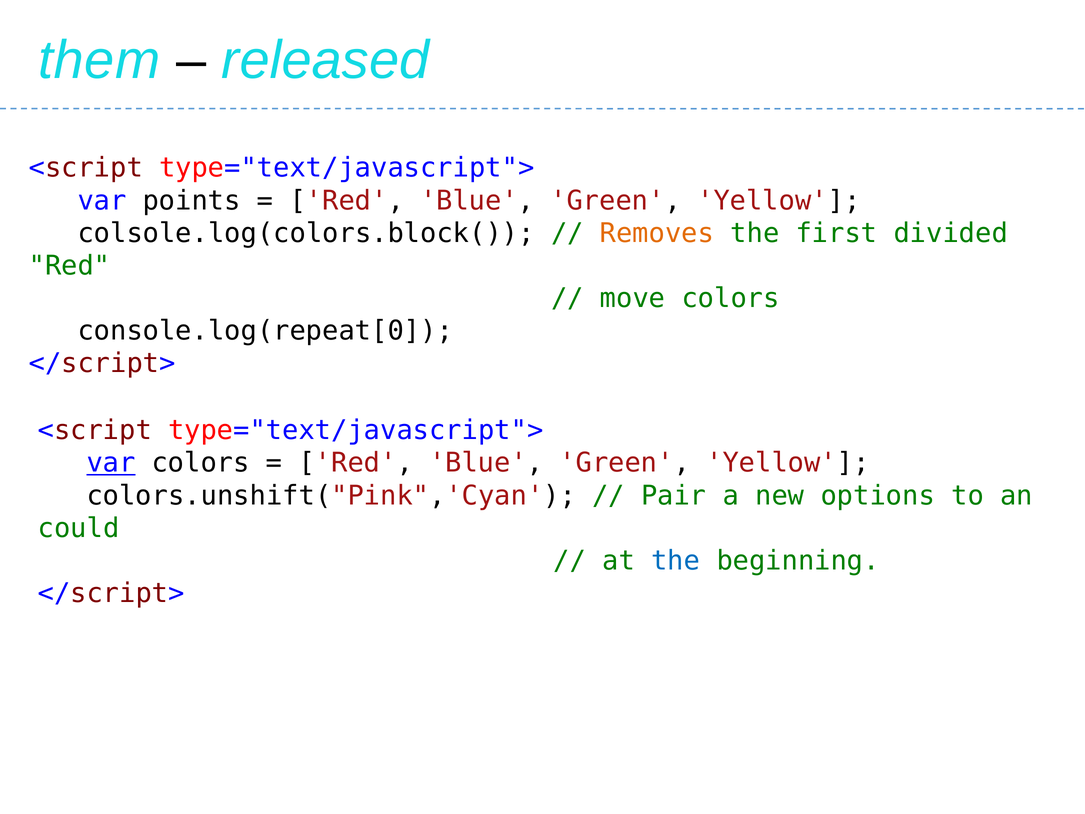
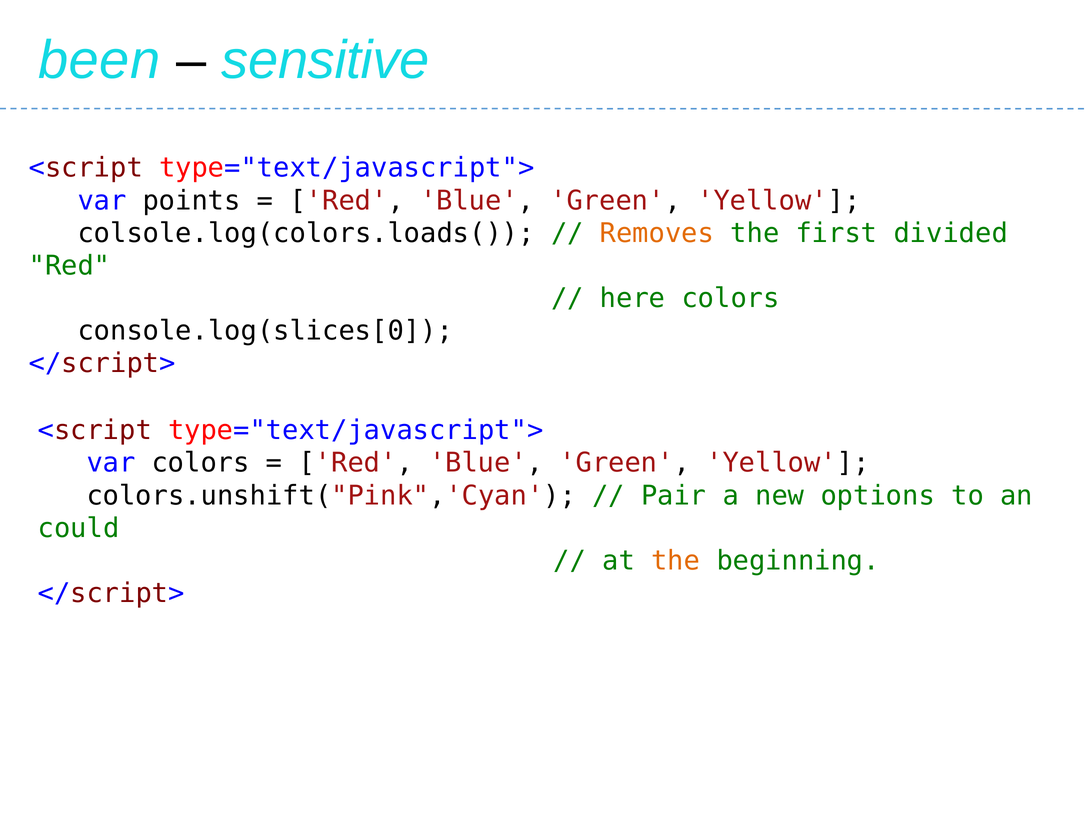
them: them -> been (99, 61)
released: released -> sensitive (326, 61)
colsole.log(colors.block(: colsole.log(colors.block( -> colsole.log(colors.loads( (306, 233)
move: move -> here (633, 298)
console.log(repeat[0: console.log(repeat[0 -> console.log(slices[0 (265, 331)
var underline: present -> none (111, 463)
the colour: blue -> orange (676, 561)
